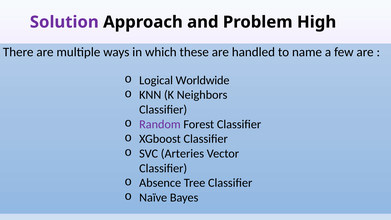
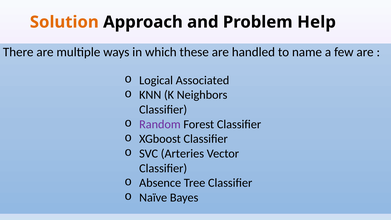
Solution colour: purple -> orange (64, 22)
High: High -> Help (317, 22)
Worldwide: Worldwide -> Associated (203, 80)
